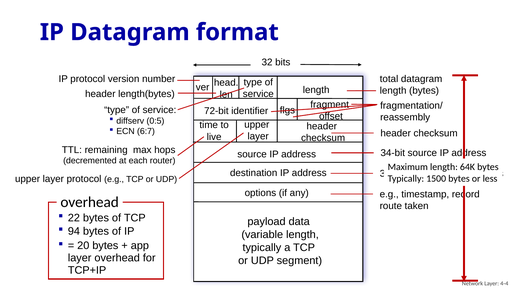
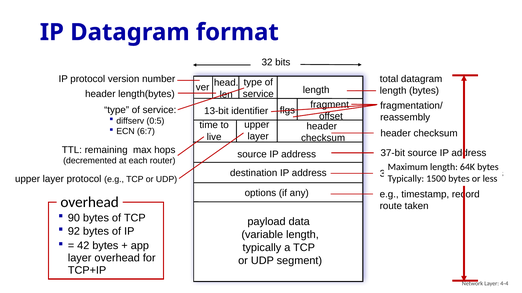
72-bit: 72-bit -> 13-bit (216, 111)
34-bit: 34-bit -> 37-bit (393, 153)
22: 22 -> 90 (74, 218)
94: 94 -> 92 (74, 232)
20: 20 -> 42 (83, 246)
